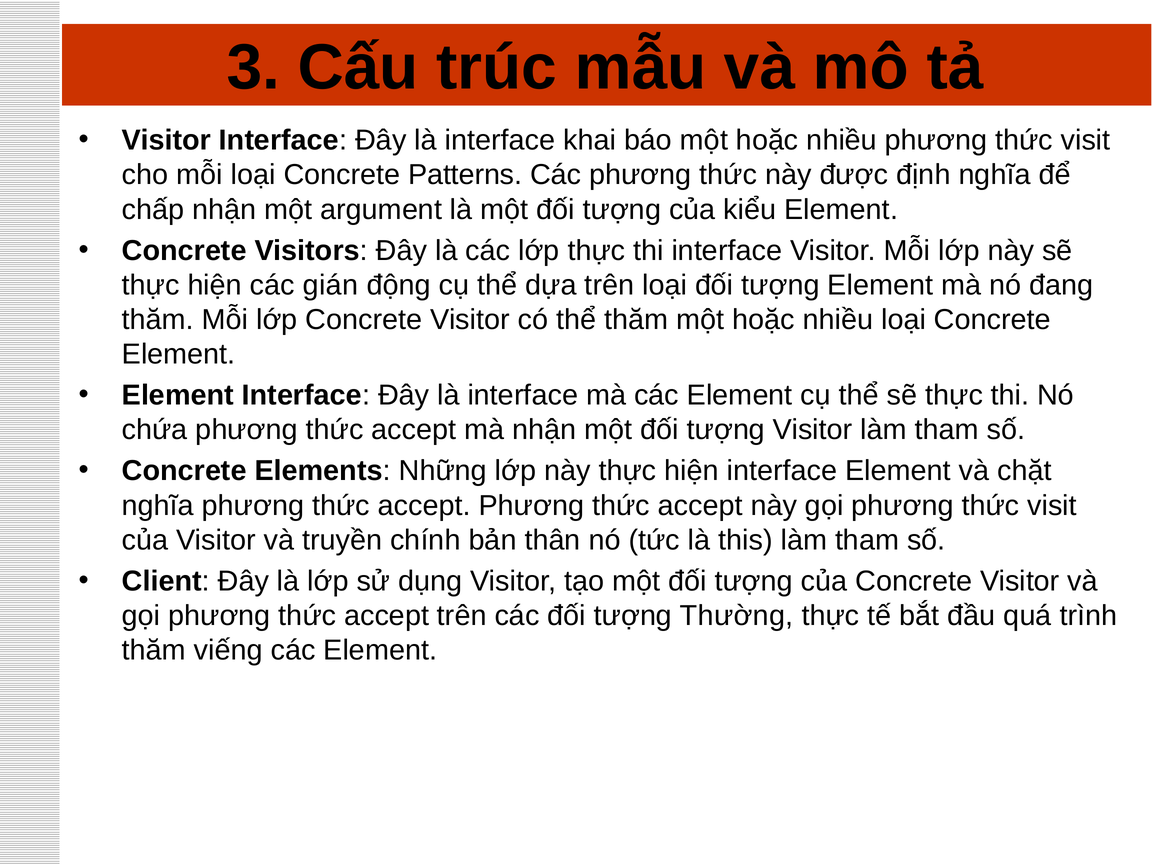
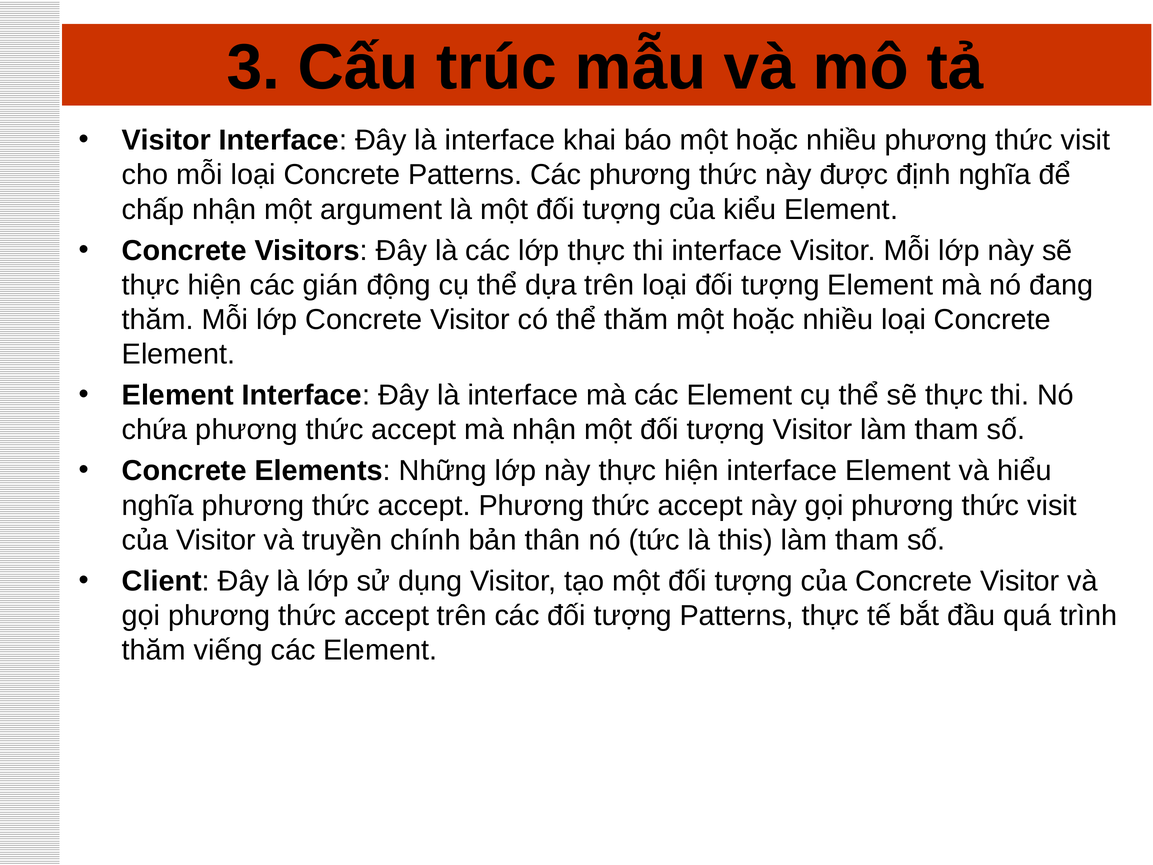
chặt: chặt -> hiểu (1024, 471)
tượng Thường: Thường -> Patterns (737, 616)
